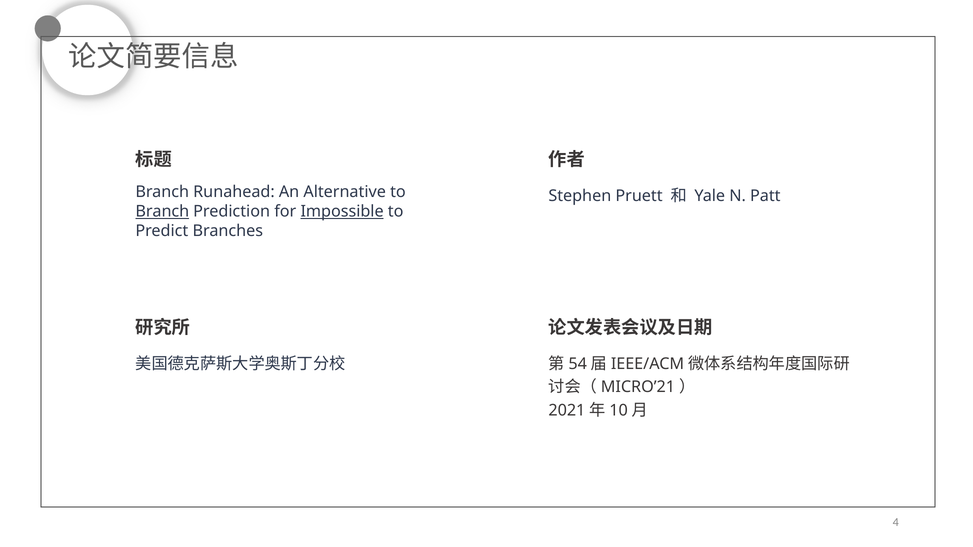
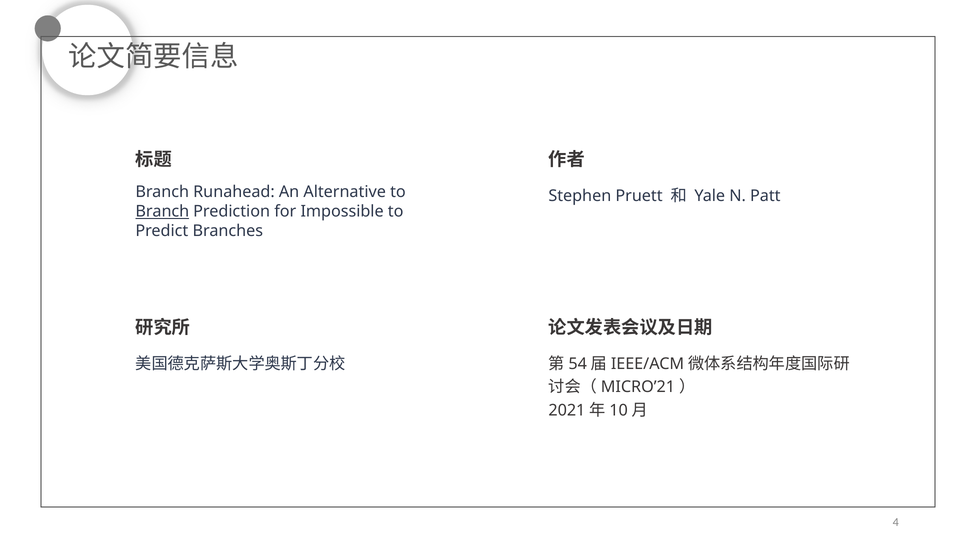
Impossible underline: present -> none (342, 212)
